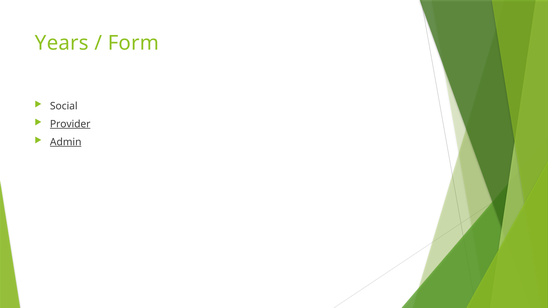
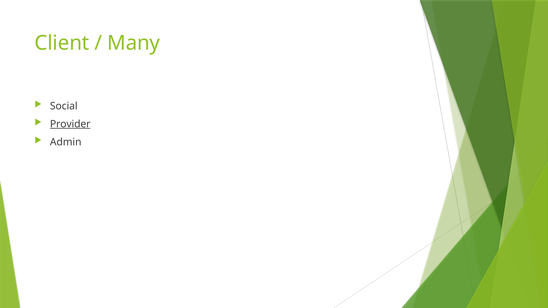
Years: Years -> Client (62, 43)
Form: Form -> Many (134, 43)
Admin underline: present -> none (66, 142)
